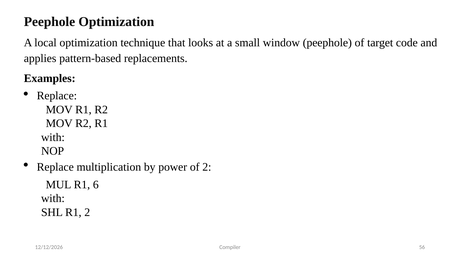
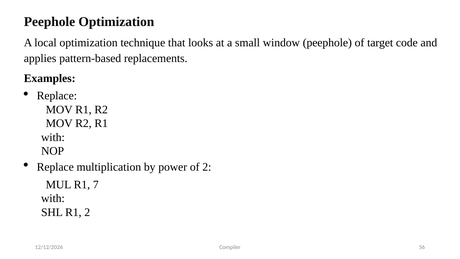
6: 6 -> 7 (96, 184)
